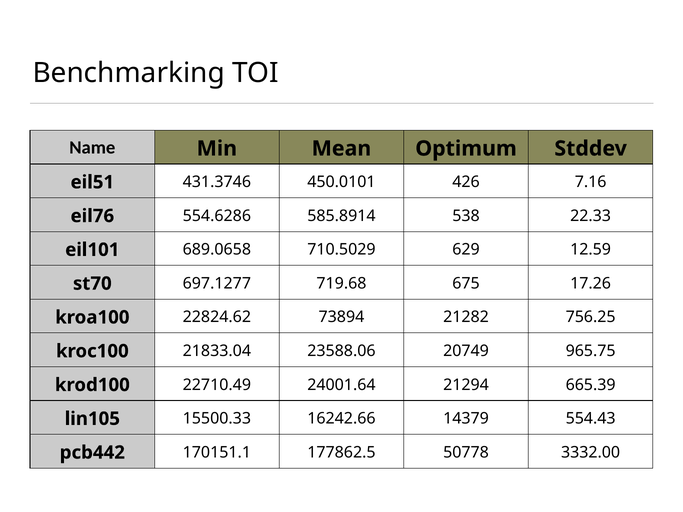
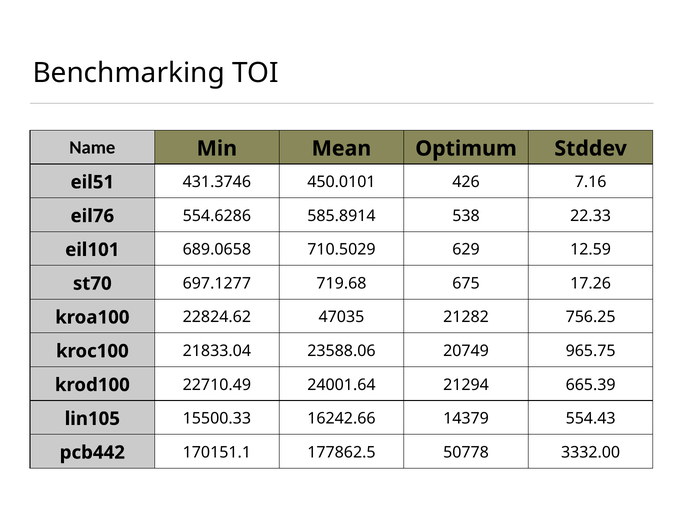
73894: 73894 -> 47035 (341, 317)
